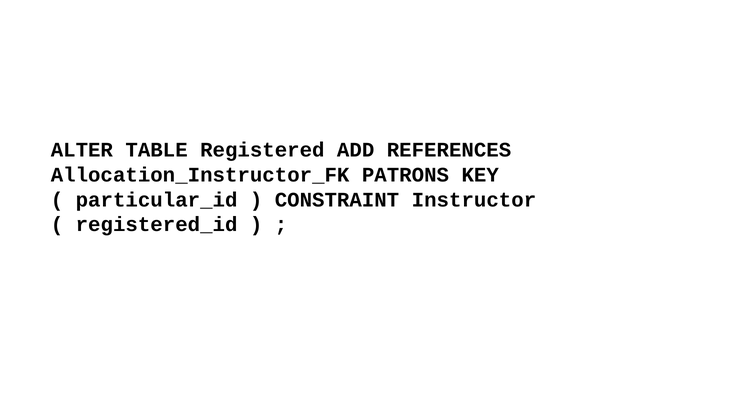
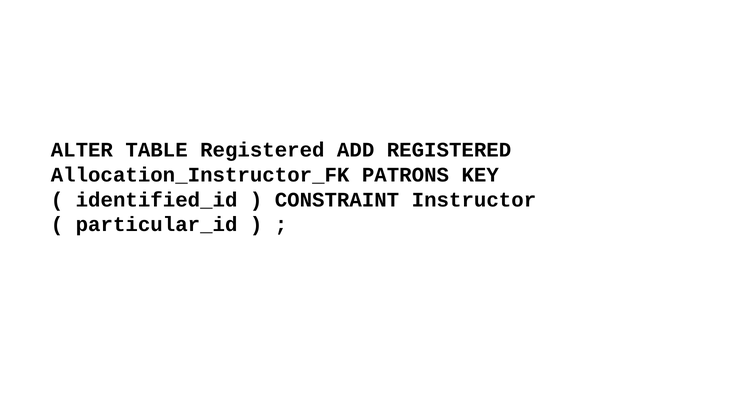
ADD REFERENCES: REFERENCES -> REGISTERED (449, 150)
particular_id: particular_id -> identified_id (157, 200)
registered_id: registered_id -> particular_id (157, 225)
